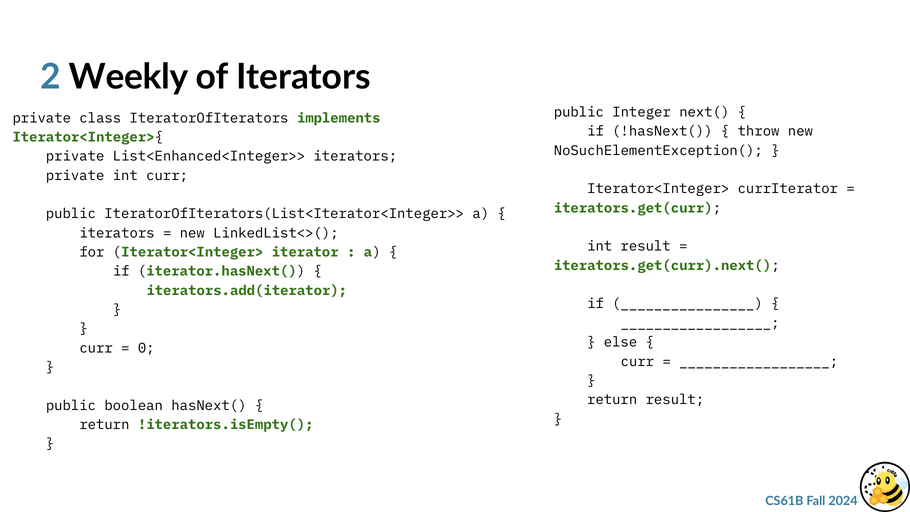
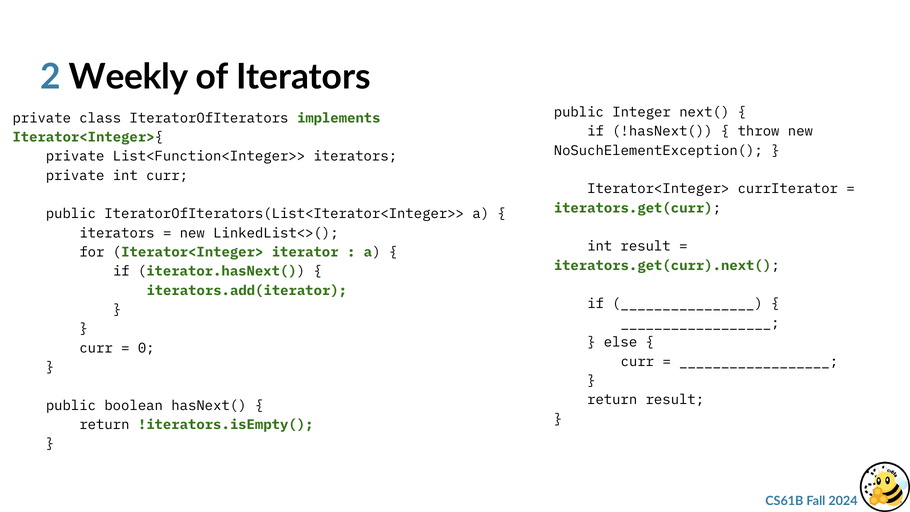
List<Enhanced<Integer>>: List<Enhanced<Integer>> -> List<Function<Integer>> (209, 156)
